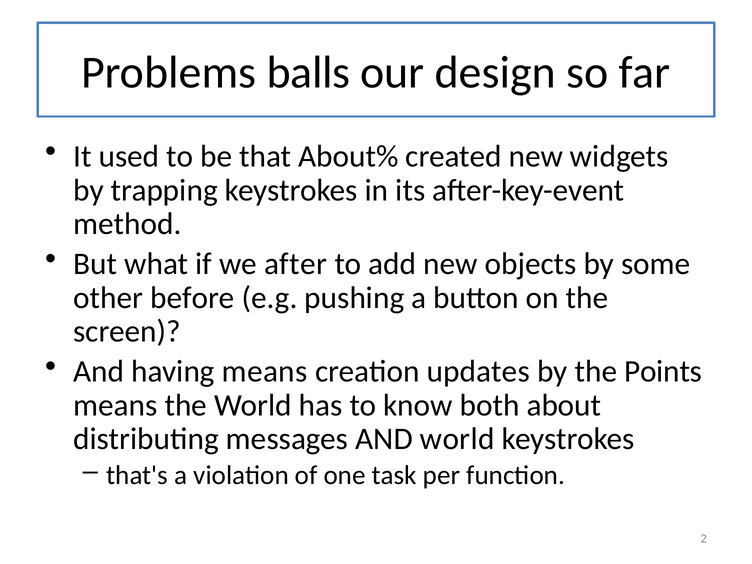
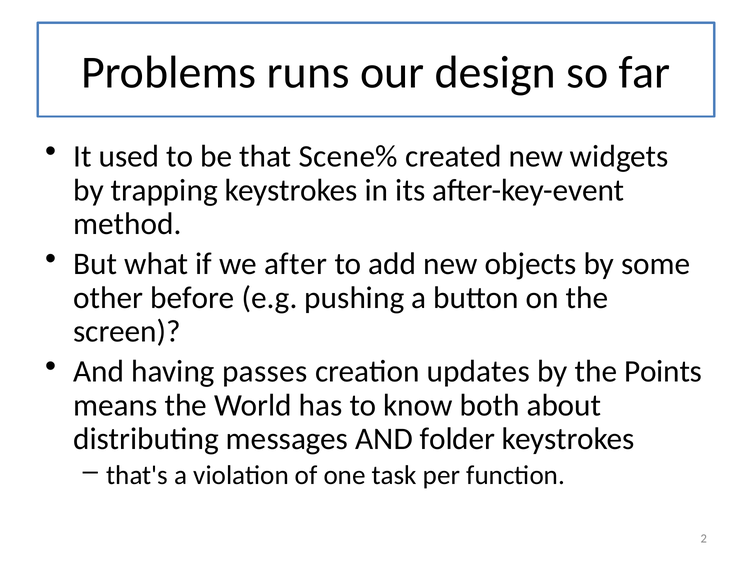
balls: balls -> runs (308, 73)
About%: About% -> Scene% (348, 156)
having means: means -> passes (265, 371)
AND world: world -> folder (457, 439)
